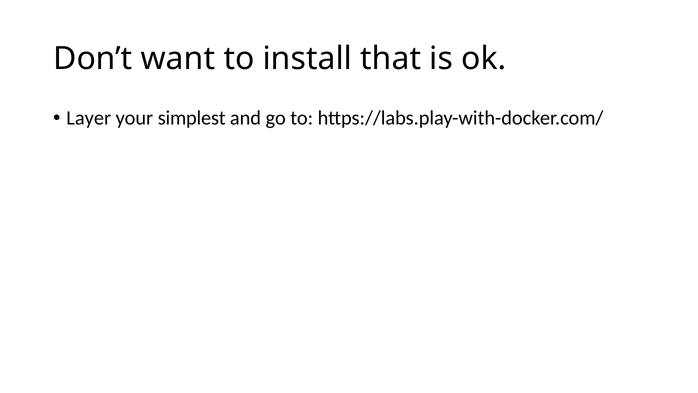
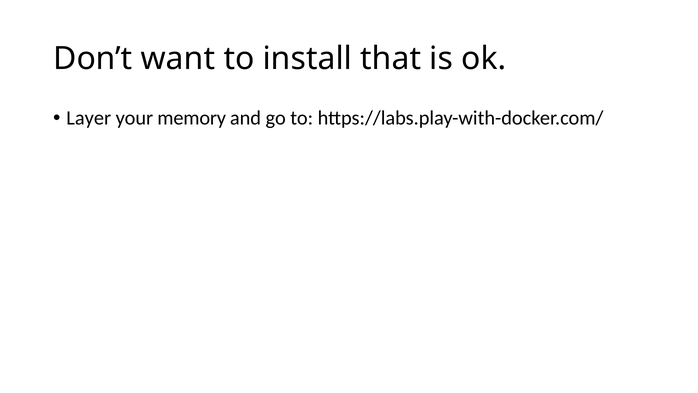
simplest: simplest -> memory (192, 118)
